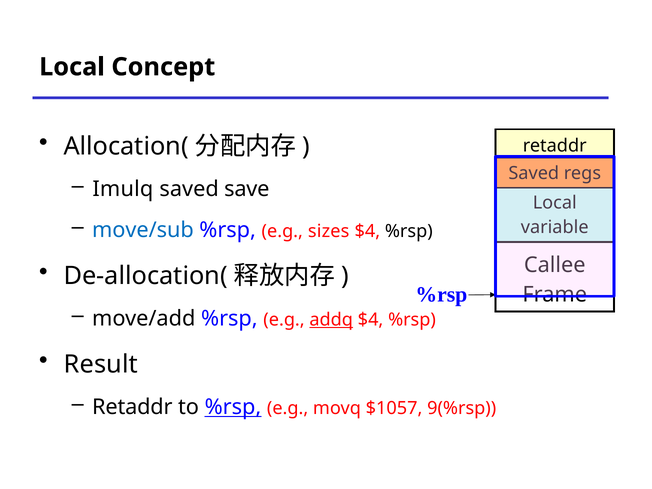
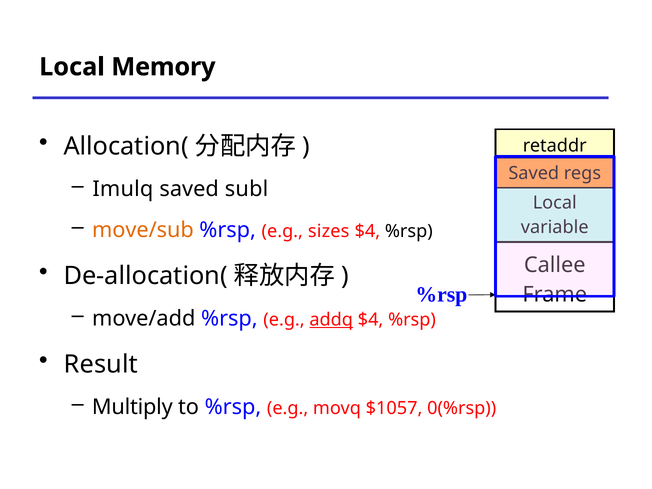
Concept: Concept -> Memory (163, 67)
save: save -> subl (247, 189)
move/sub colour: blue -> orange (143, 230)
Retaddr: Retaddr -> Multiply (132, 407)
%rsp underline: present -> none (233, 407)
9(%rsp: 9(%rsp -> 0(%rsp (462, 408)
